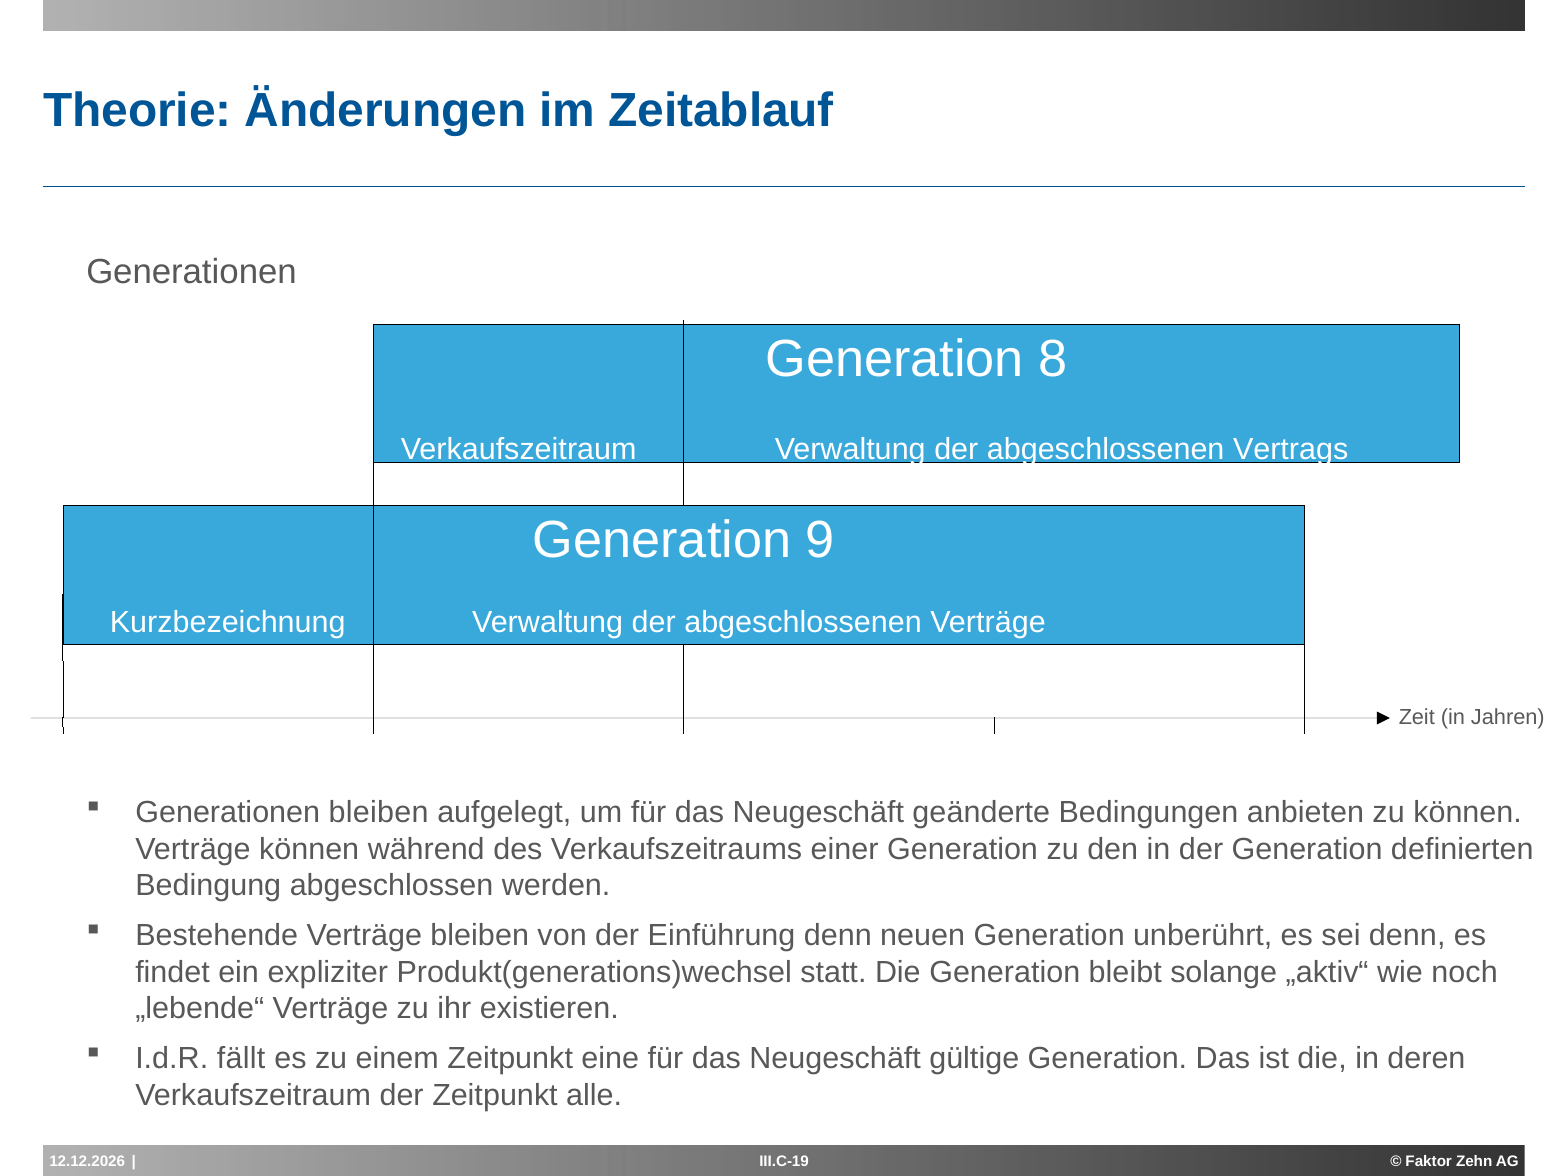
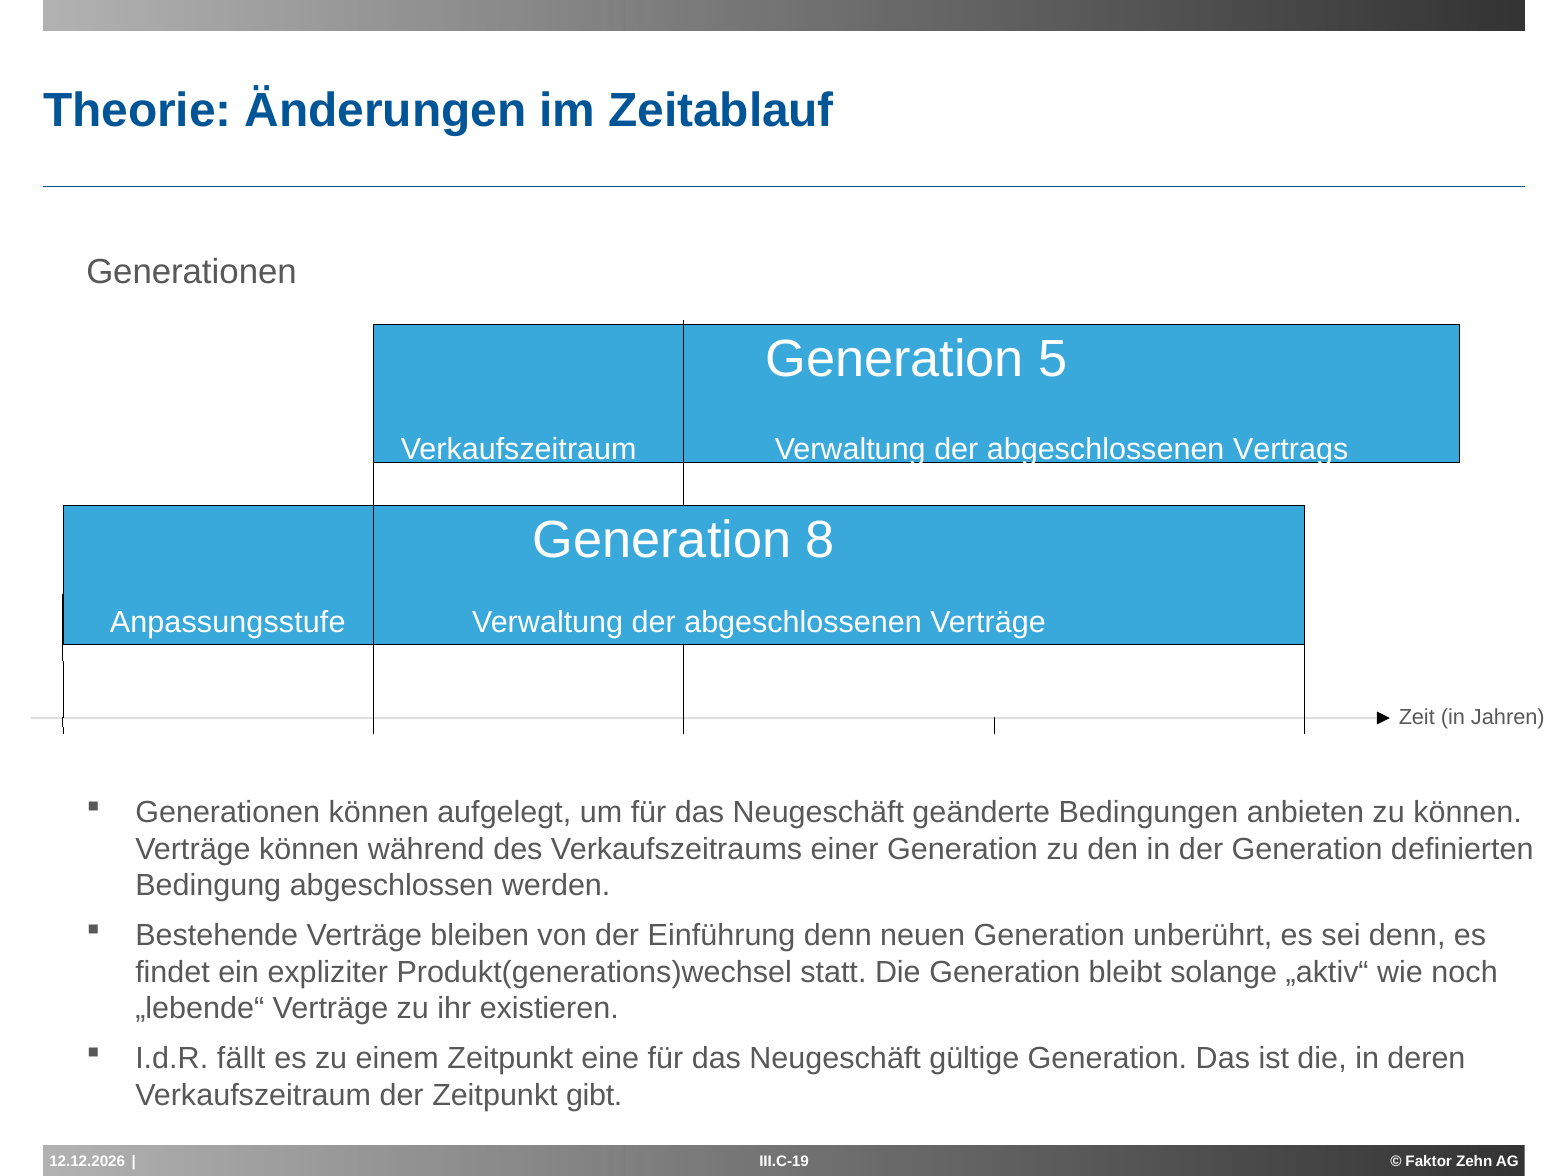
8: 8 -> 5 (1053, 359)
9: 9 -> 8 (820, 541)
Kurzbezeichnung: Kurzbezeichnung -> Anpassungsstufe (228, 622)
Generationen bleiben: bleiben -> können (379, 813)
alle: alle -> gibt (594, 1095)
